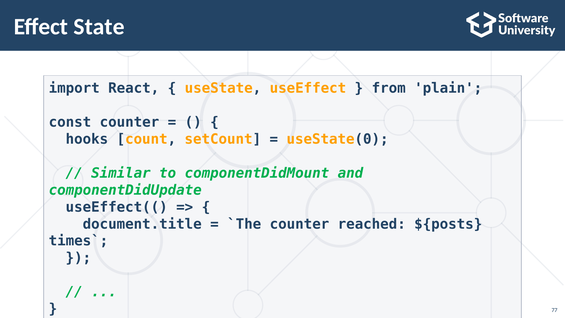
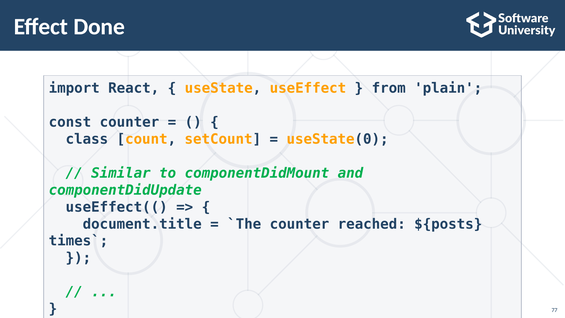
State: State -> Done (99, 27)
hooks: hooks -> class (87, 139)
